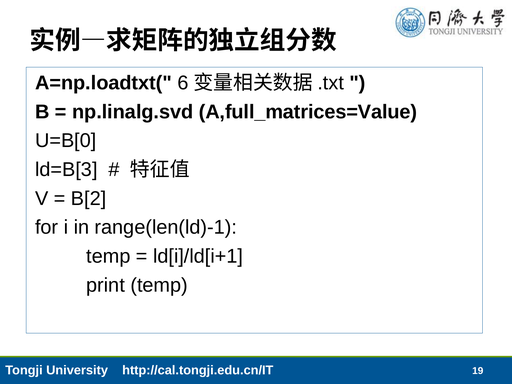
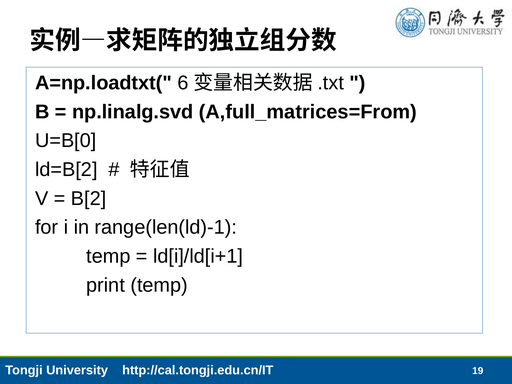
A,full_matrices=Value: A,full_matrices=Value -> A,full_matrices=From (308, 112)
ld=B[3: ld=B[3 -> ld=B[2 (66, 170)
